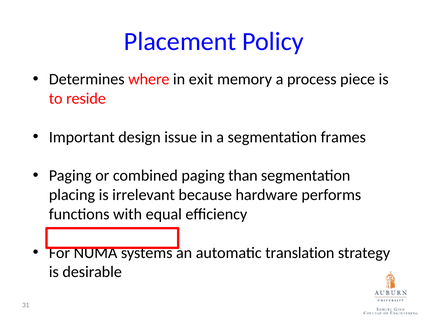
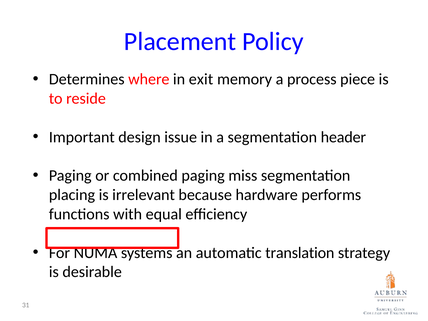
frames: frames -> header (343, 137)
than: than -> miss (243, 176)
